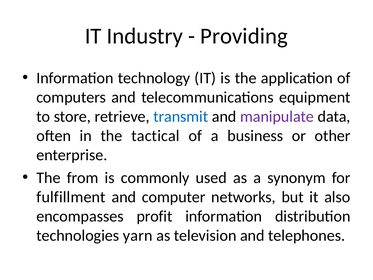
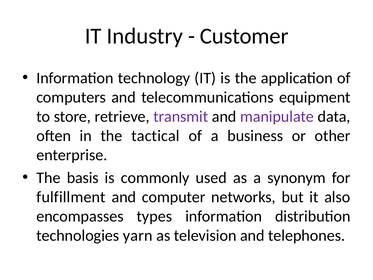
Providing: Providing -> Customer (244, 36)
transmit colour: blue -> purple (181, 116)
from: from -> basis (83, 178)
profit: profit -> types (154, 216)
